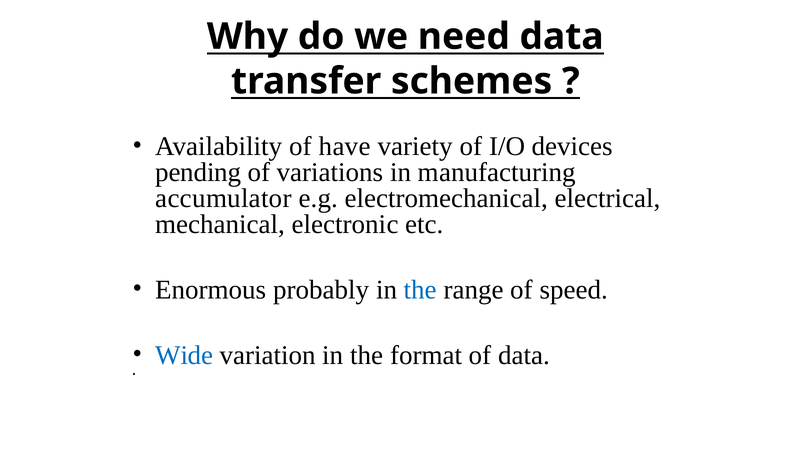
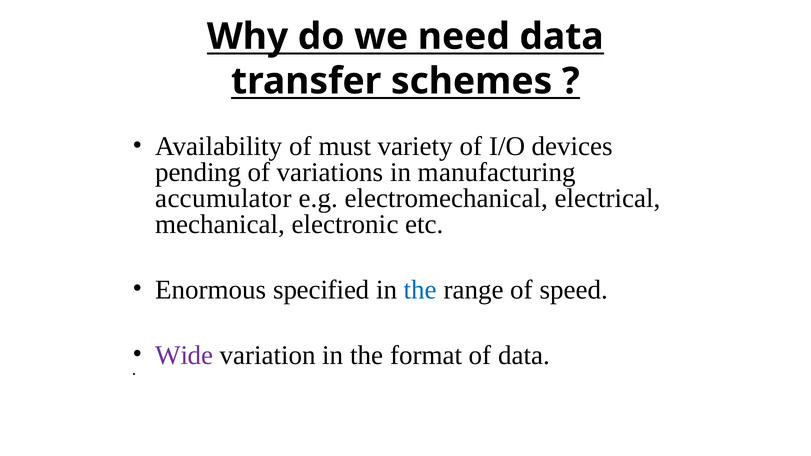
have: have -> must (345, 147)
probably: probably -> specified (321, 290)
Wide colour: blue -> purple (184, 355)
